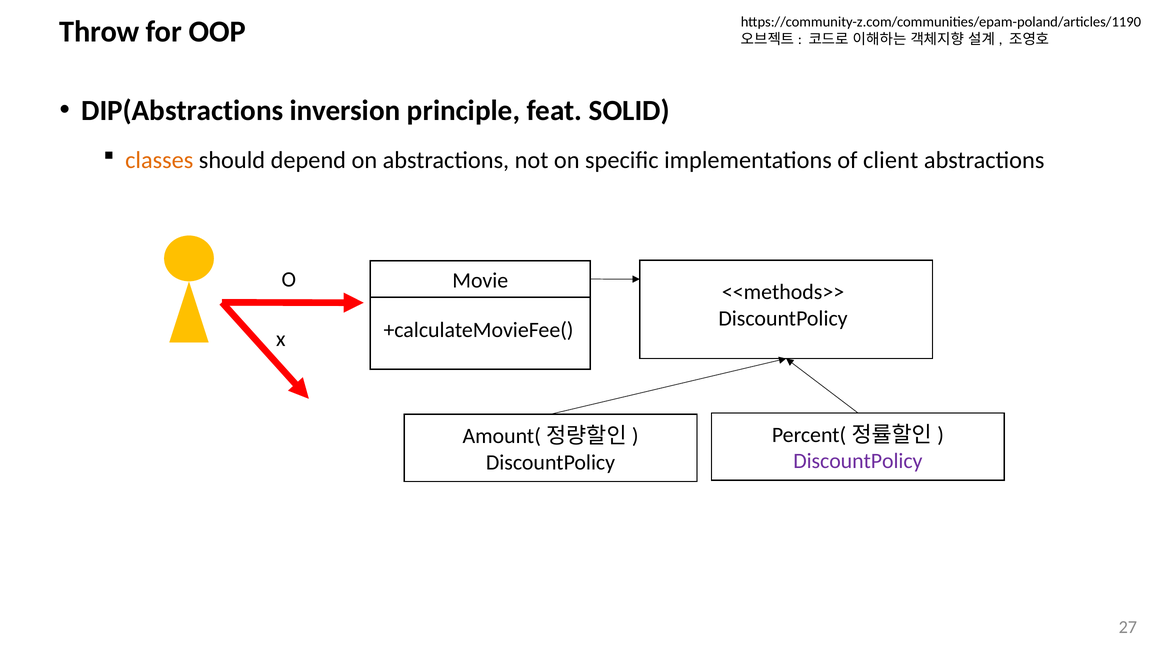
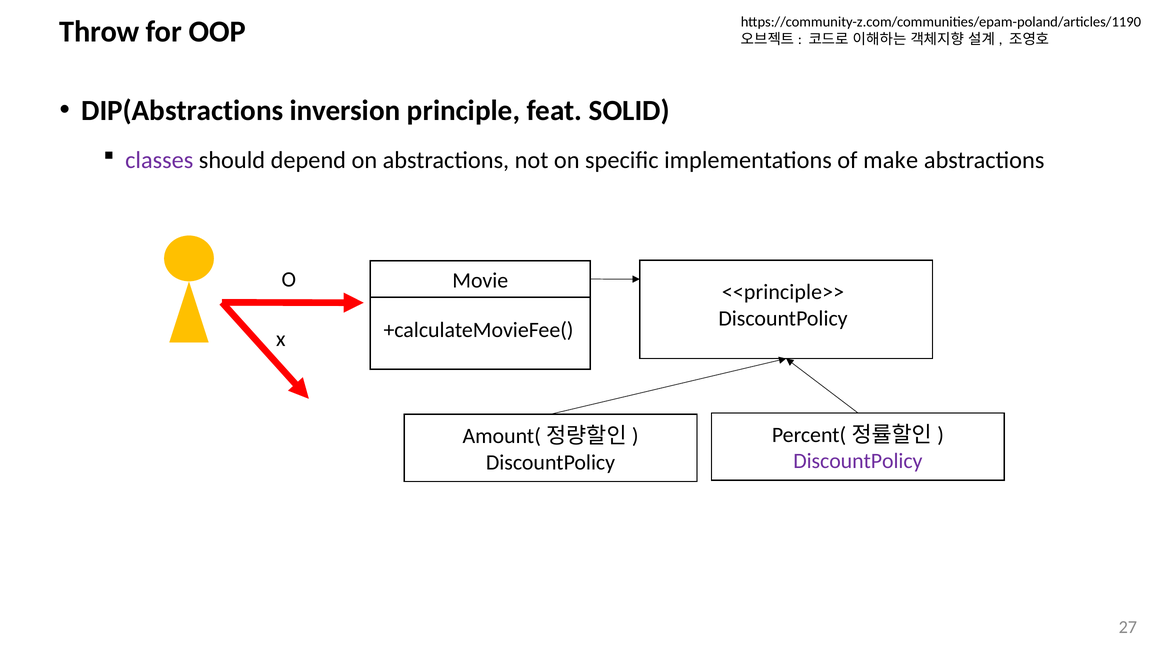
classes colour: orange -> purple (159, 160)
client: client -> make (891, 160)
<<methods>>: <<methods>> -> <<principle>> (783, 292)
